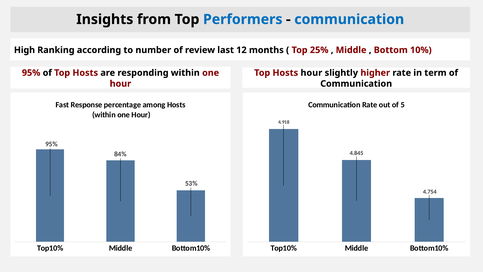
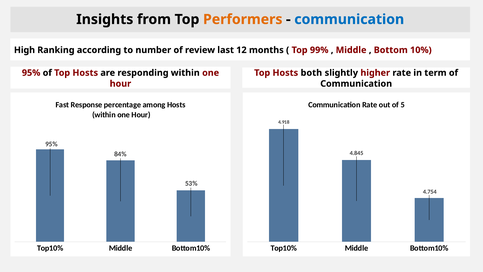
Performers colour: blue -> orange (243, 19)
25%: 25% -> 99% (319, 50)
Hosts hour: hour -> both (311, 73)
